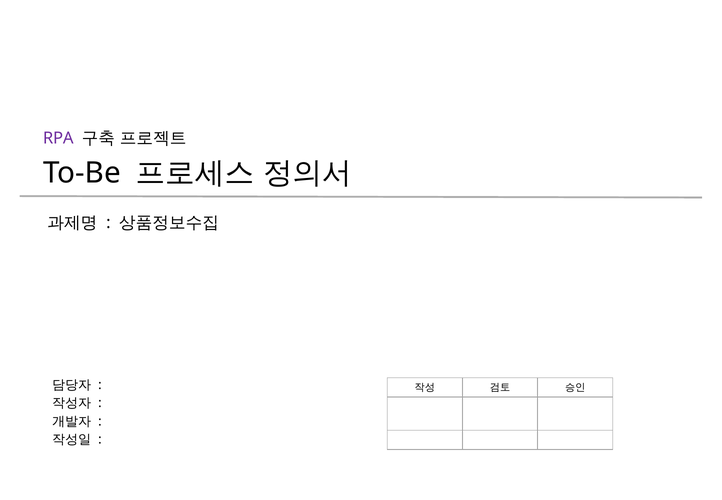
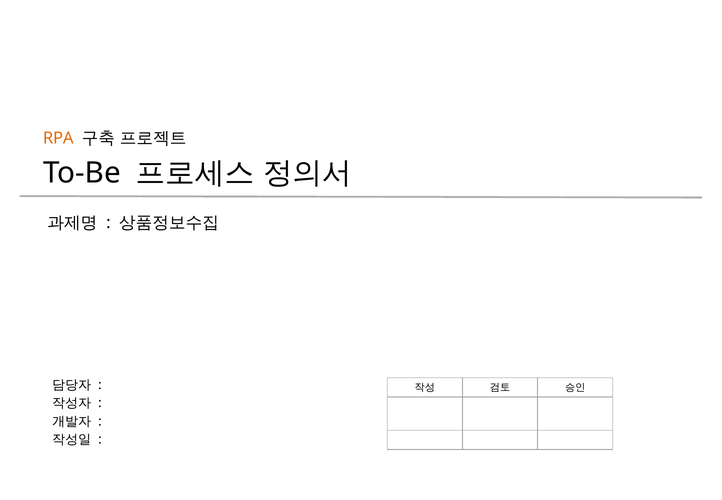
RPA colour: purple -> orange (58, 138)
